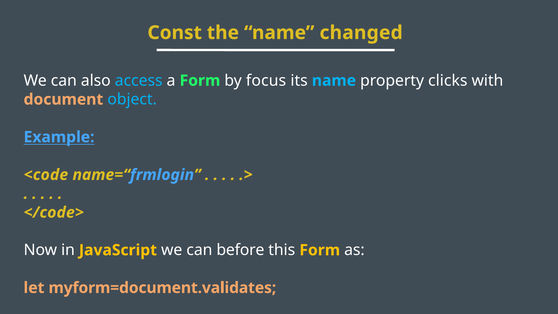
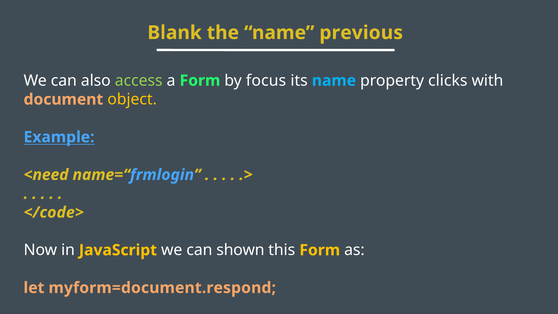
Const: Const -> Blank (175, 33)
changed: changed -> previous (361, 33)
access colour: light blue -> light green (139, 81)
object colour: light blue -> yellow (132, 99)
<code: <code -> <need (46, 175)
before: before -> shown (240, 250)
myform=document.validates: myform=document.validates -> myform=document.respond (162, 288)
